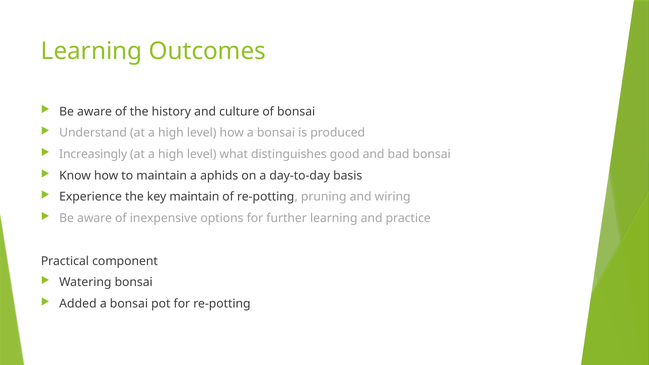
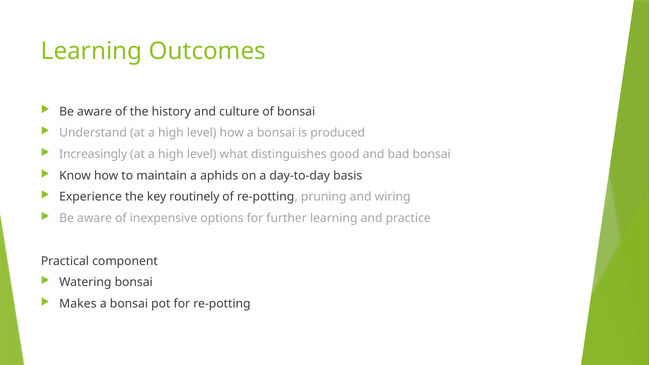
key maintain: maintain -> routinely (194, 197)
Added: Added -> Makes (78, 304)
